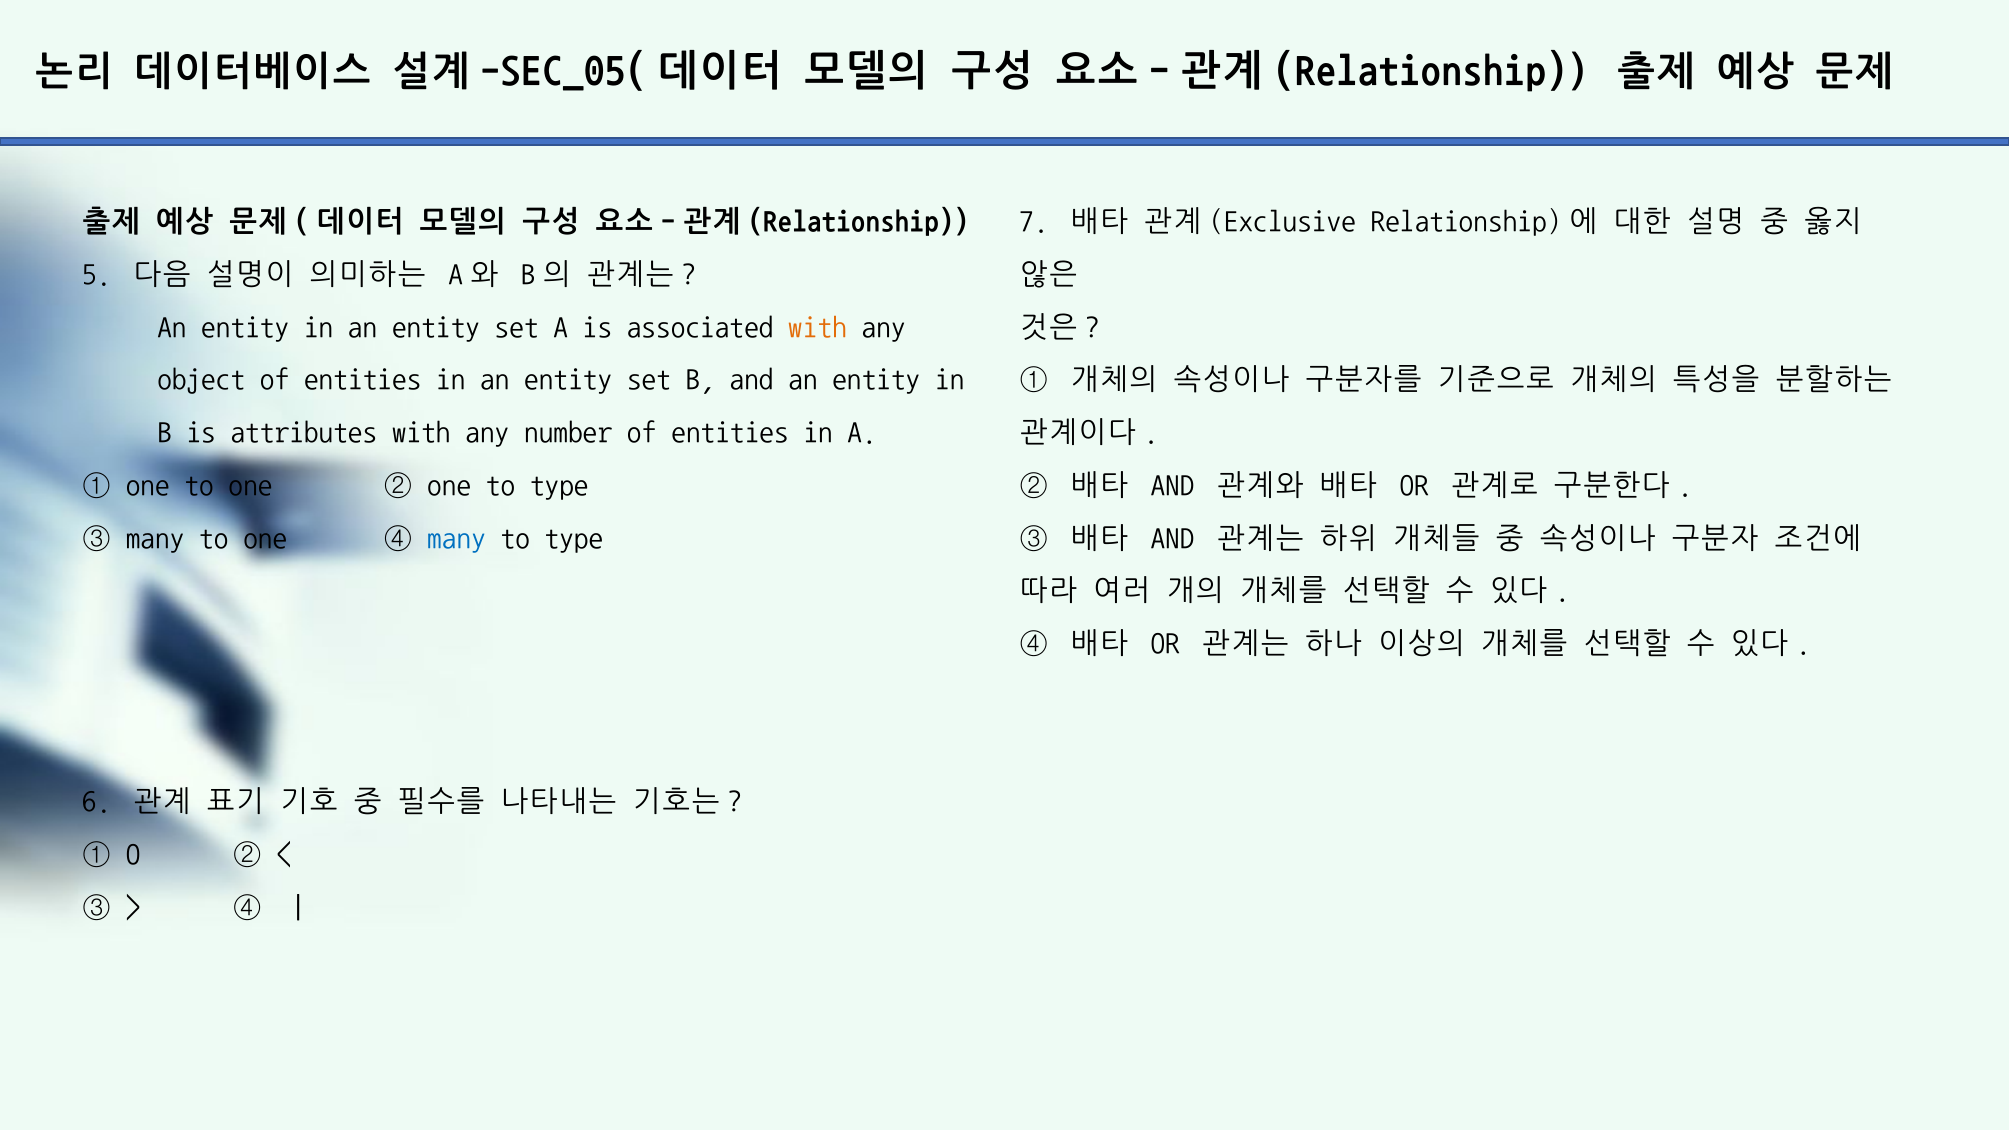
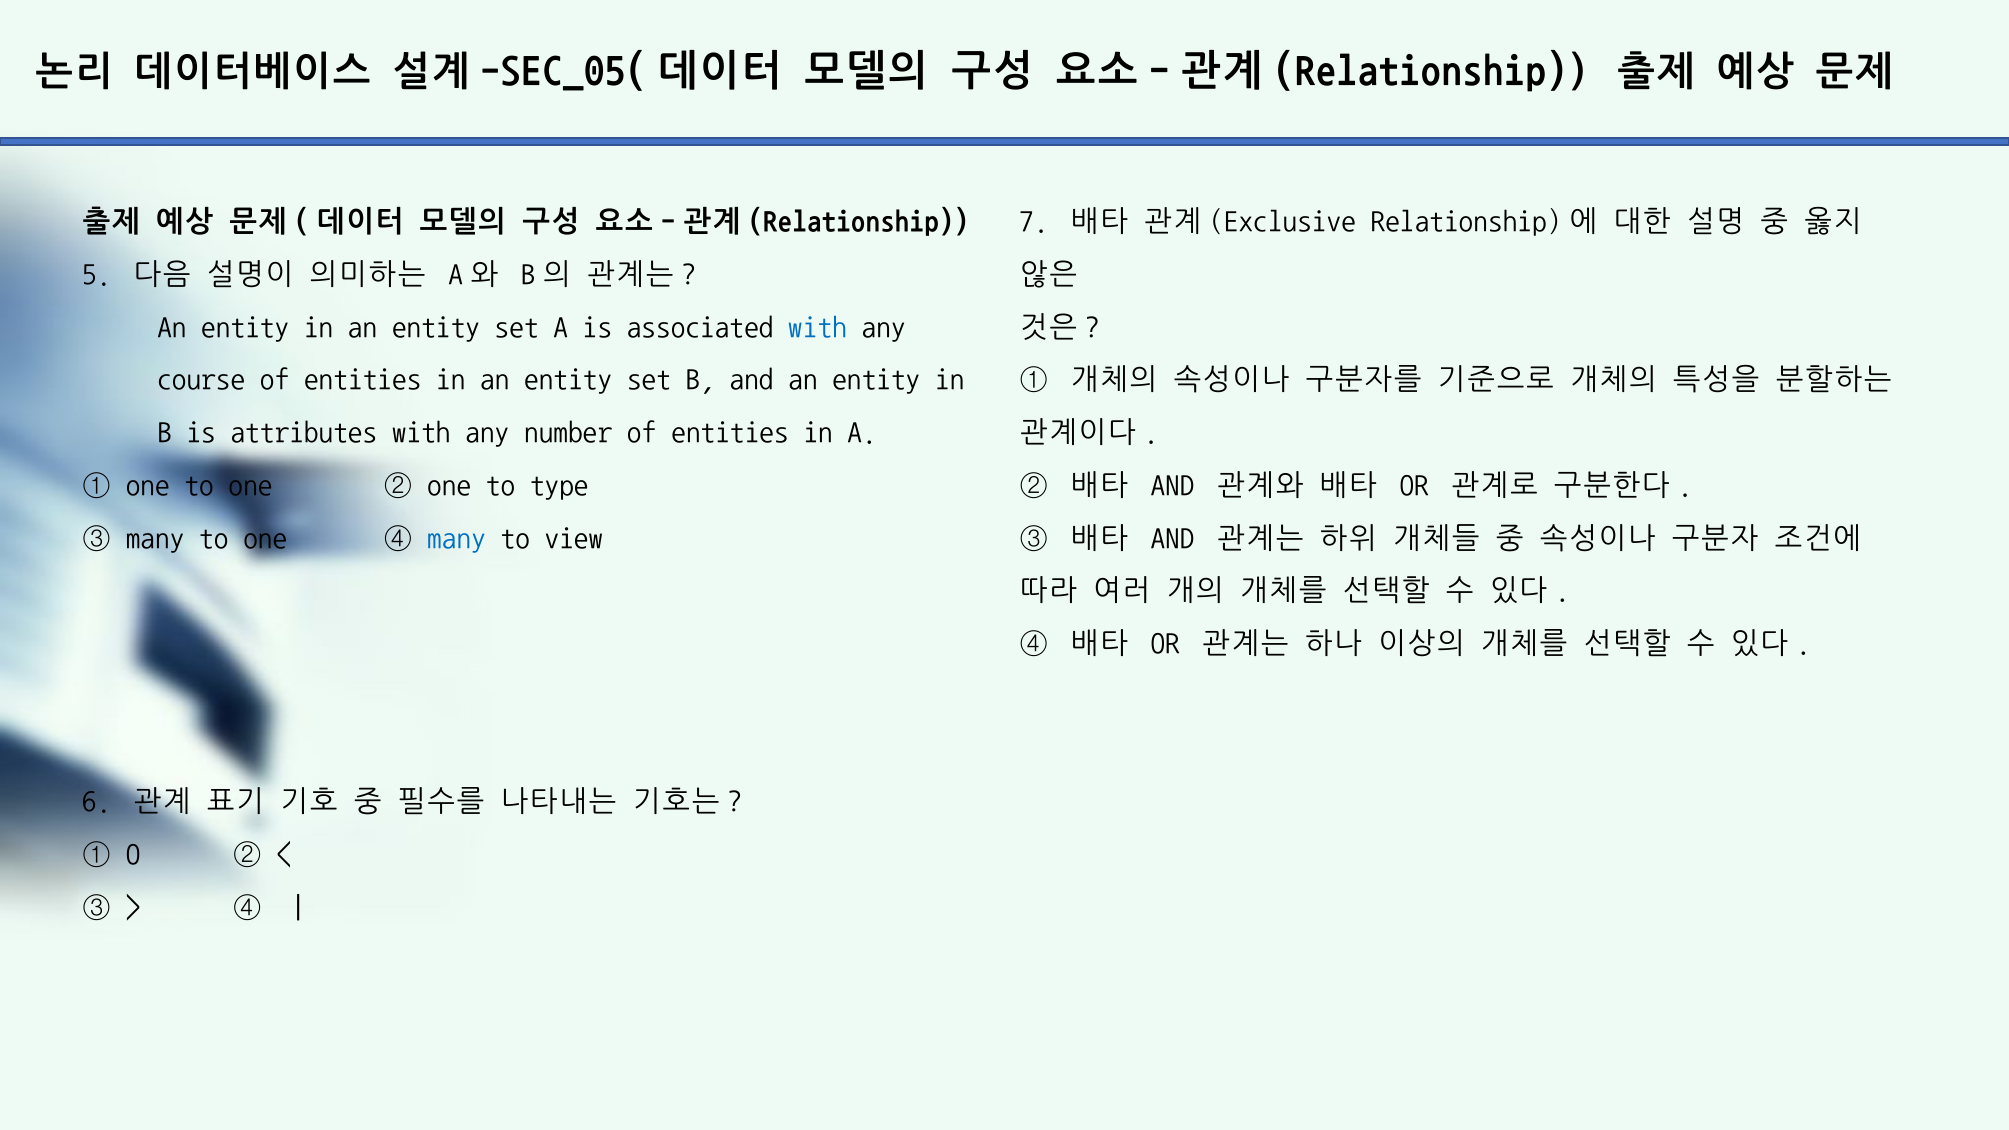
with colour: orange -> blue (818, 326)
object: object -> course (201, 379)
type: type -> view (574, 537)
